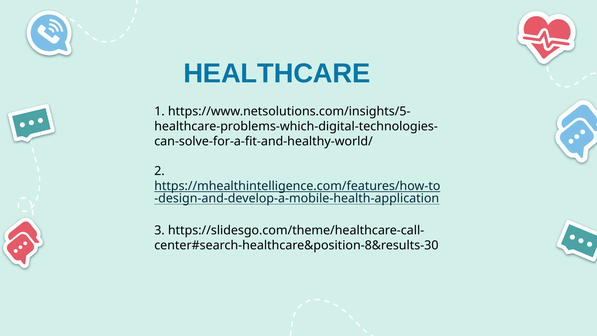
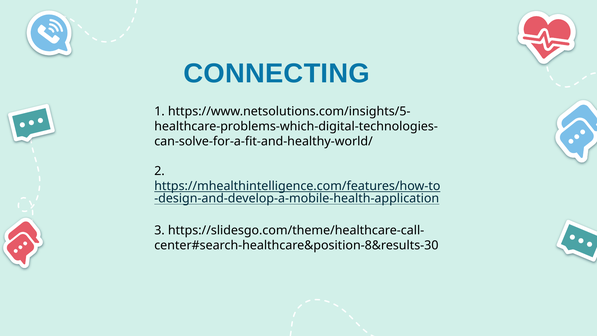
HEALTHCARE: HEALTHCARE -> CONNECTING (277, 74)
